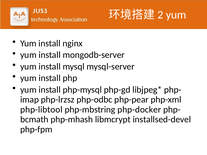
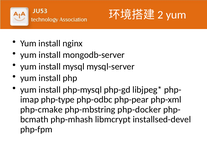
php-lrzsz: php-lrzsz -> php-type (58, 100)
php-libtool: php-libtool -> php-cmake (41, 110)
